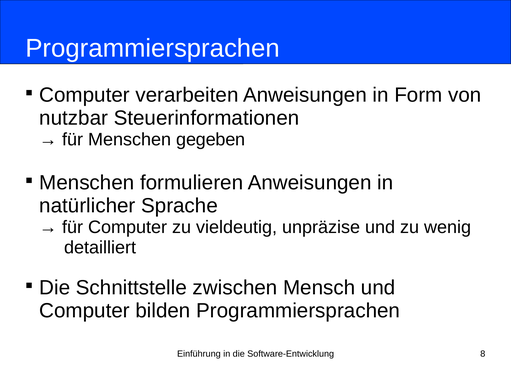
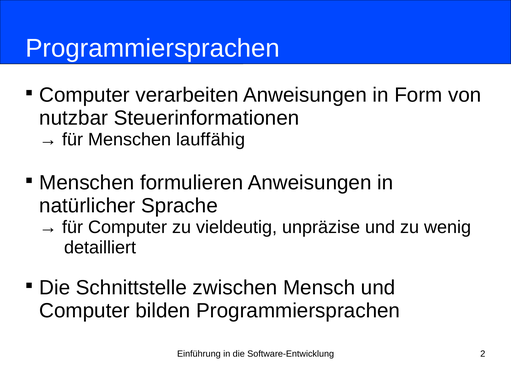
gegeben: gegeben -> lauffähig (211, 140)
8: 8 -> 2 (483, 354)
